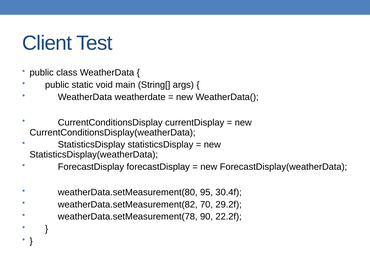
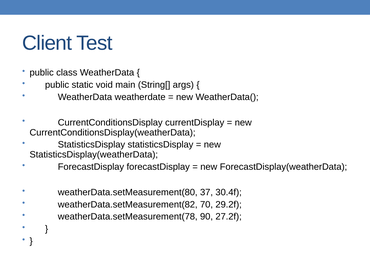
95: 95 -> 37 (207, 193)
22.2f: 22.2f -> 27.2f (229, 217)
